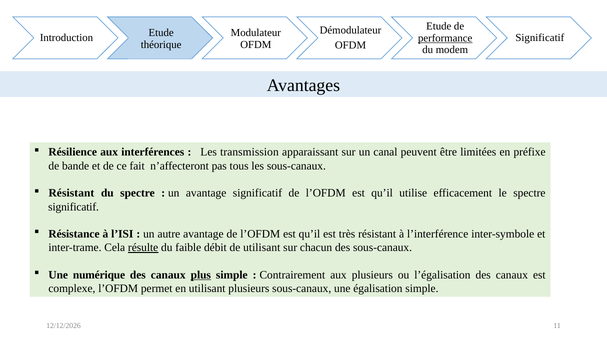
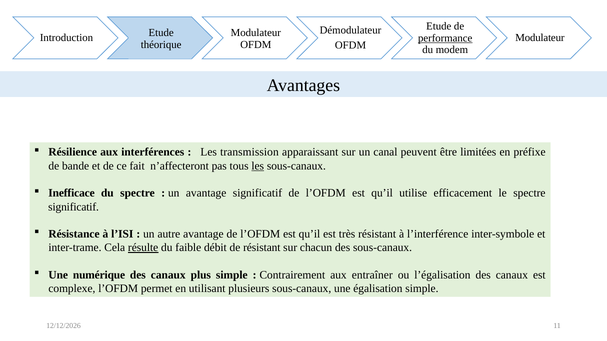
Significatif: Significatif -> Modulateur (540, 38)
les underline: none -> present (258, 166)
Résistant: Résistant -> Inefficace (72, 193)
de utilisant: utilisant -> résistant (262, 248)
plus underline: present -> none (201, 275)
aux plusieurs: plusieurs -> entraîner (372, 275)
